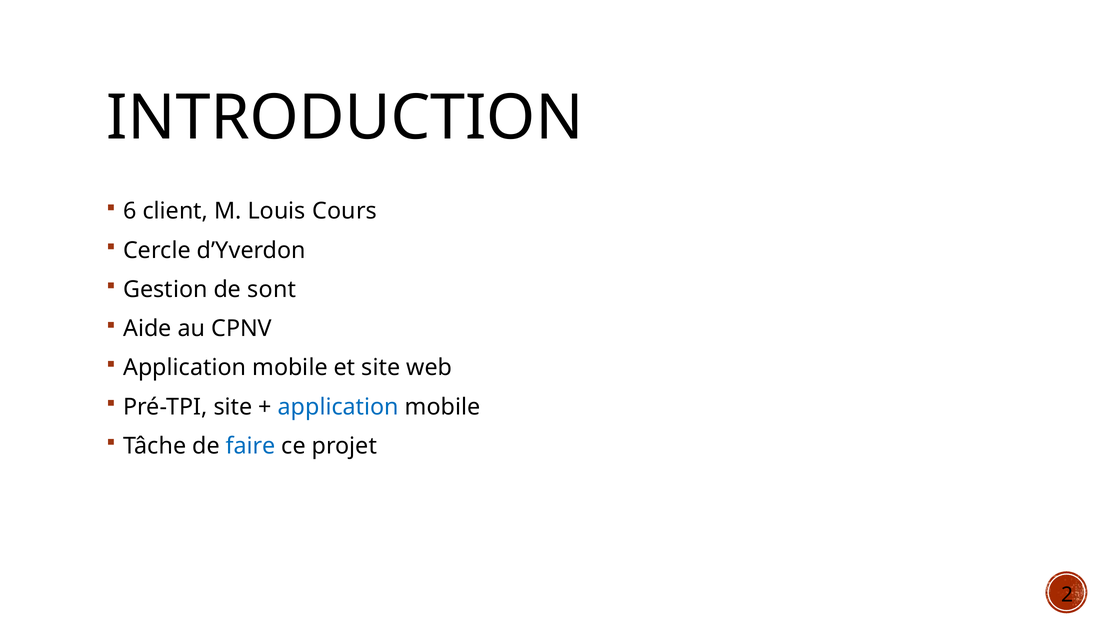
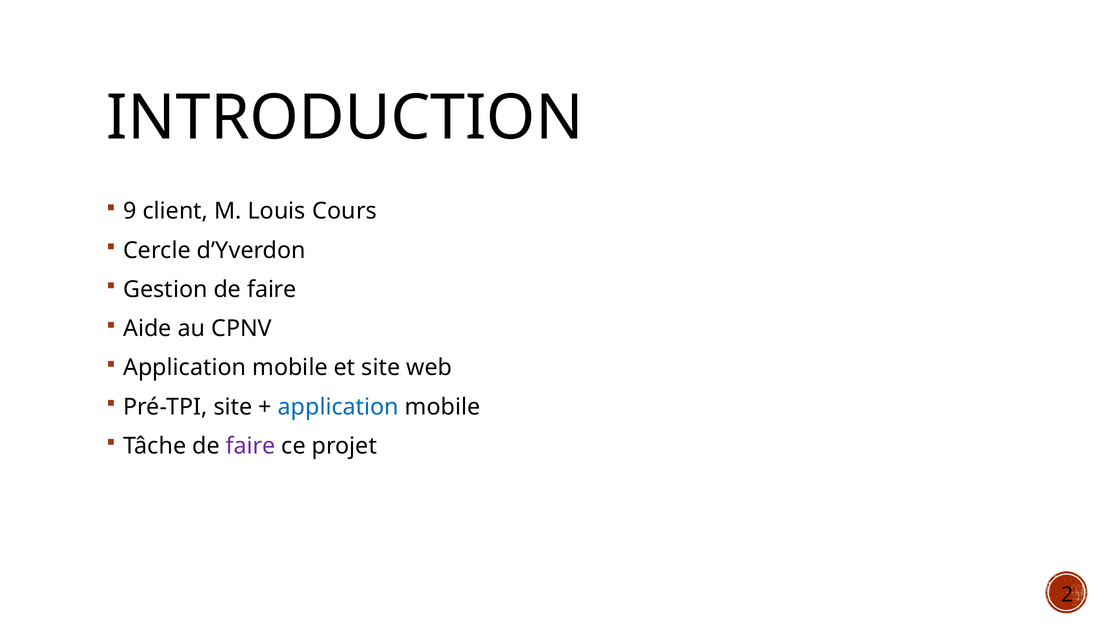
6: 6 -> 9 (130, 211)
Gestion de sont: sont -> faire (272, 289)
faire colour: blue -> purple (251, 446)
